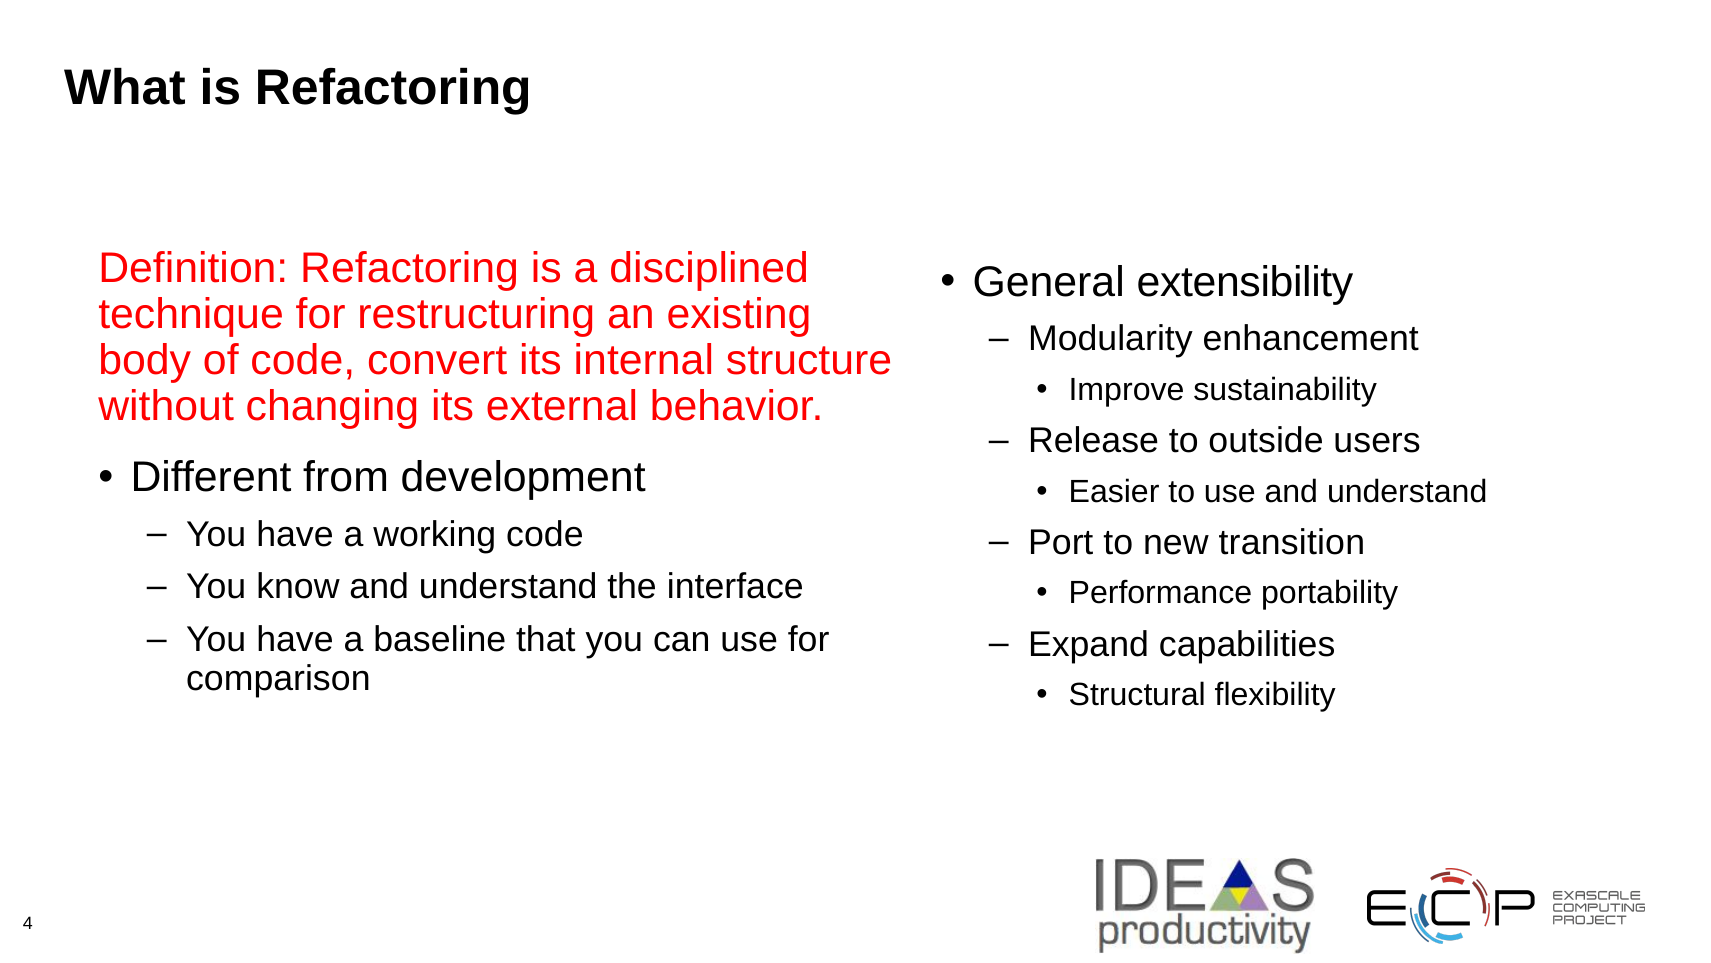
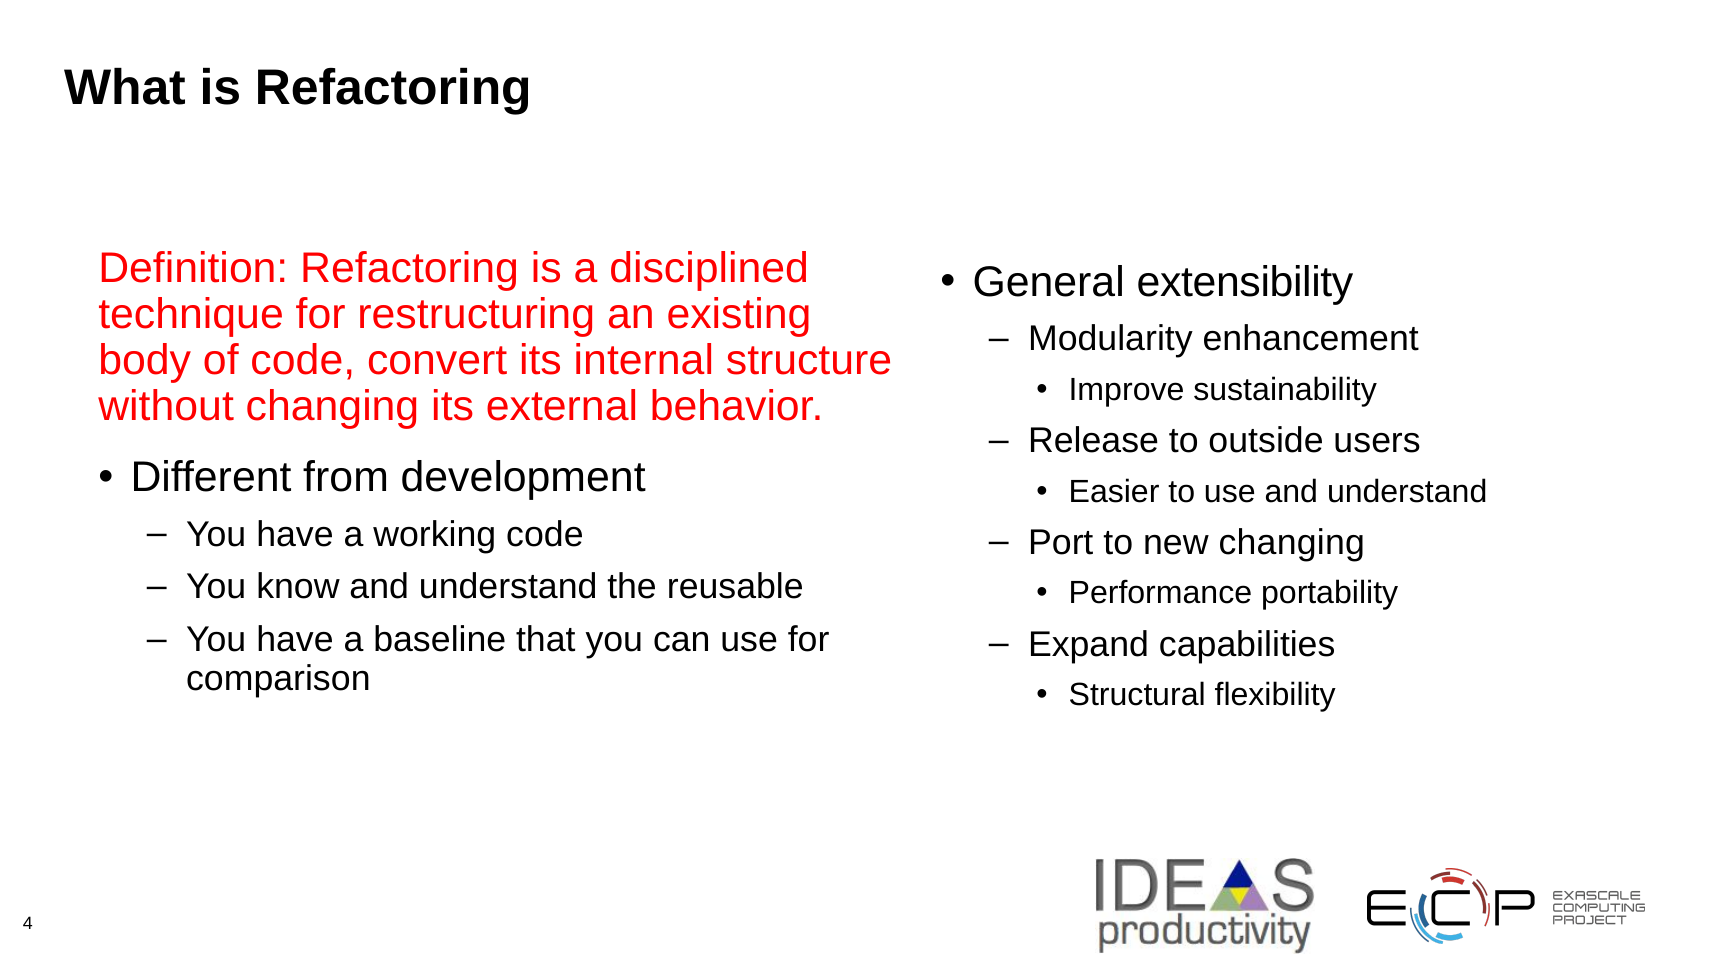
new transition: transition -> changing (1292, 542)
interface: interface -> reusable (735, 587)
